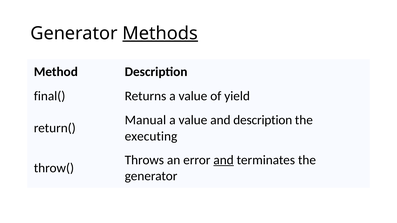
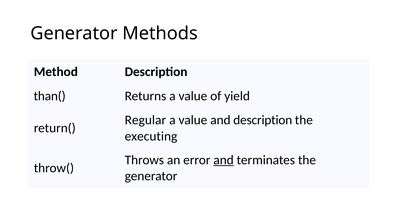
Methods underline: present -> none (160, 33)
final(: final( -> than( (50, 96)
Manual: Manual -> Regular (145, 120)
